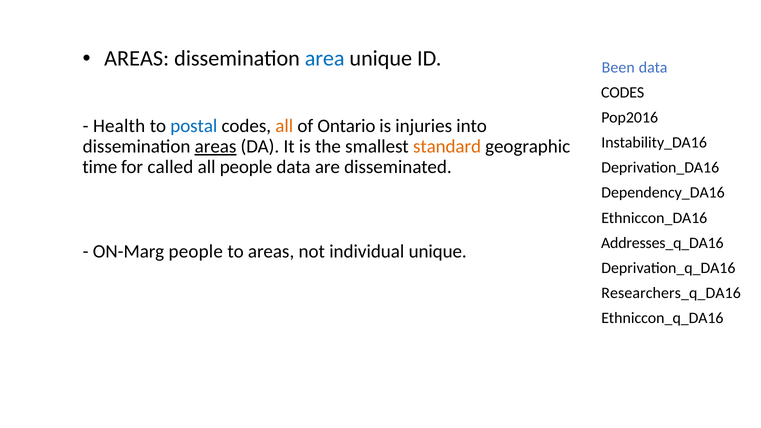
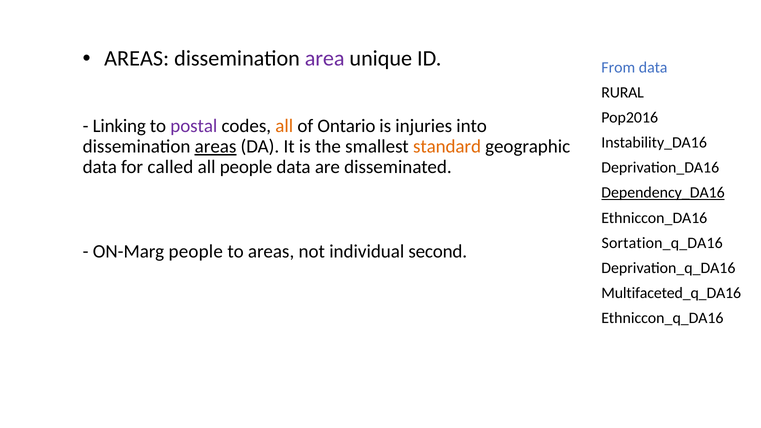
area colour: blue -> purple (325, 59)
Been: Been -> From (618, 67)
CODES: CODES -> RURAL (623, 92)
Health: Health -> Linking (119, 126)
postal colour: blue -> purple (194, 126)
time: time -> data (100, 167)
Dependency_DA16 underline: none -> present (663, 193)
Addresses_q_DA16: Addresses_q_DA16 -> Sortation_q_DA16 (662, 243)
individual unique: unique -> second (438, 252)
Researchers_q_DA16: Researchers_q_DA16 -> Multifaceted_q_DA16 (671, 293)
